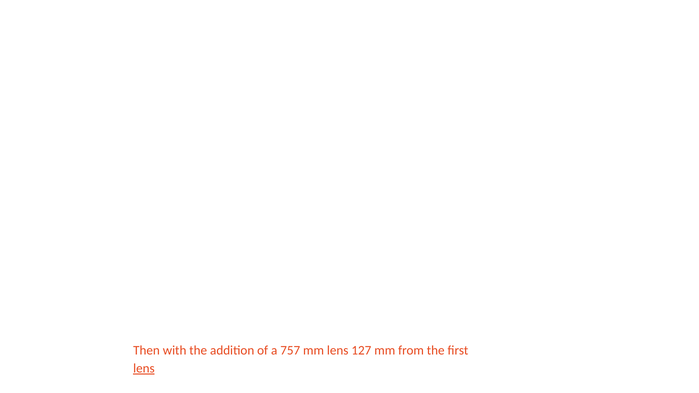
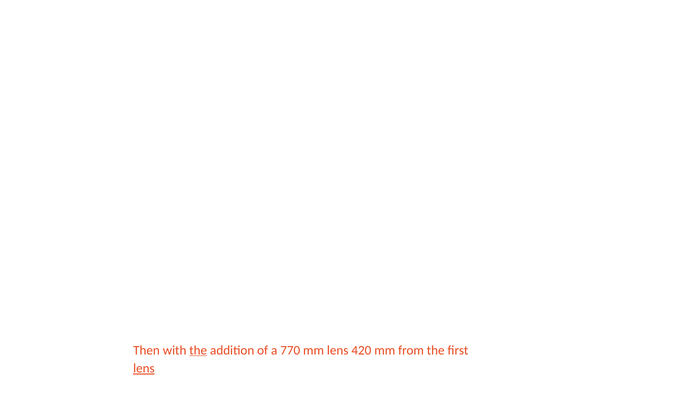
the underline: none -> present (198, 350)
757: 757 -> 770 (290, 350)
127: 127 -> 420 (361, 350)
